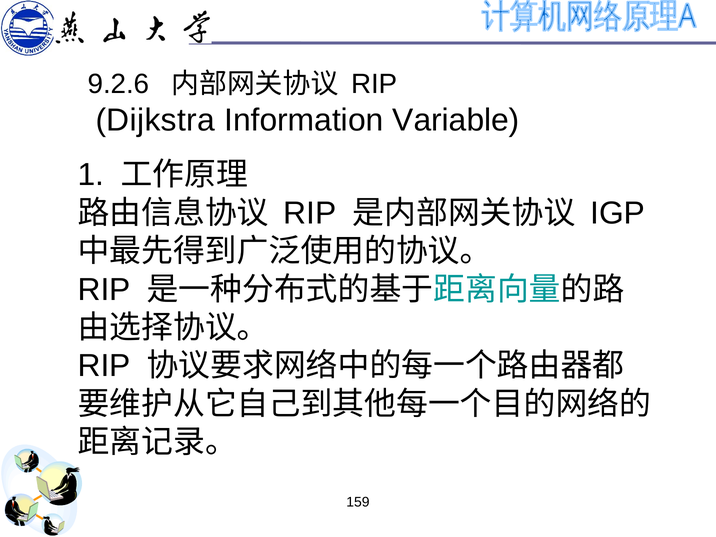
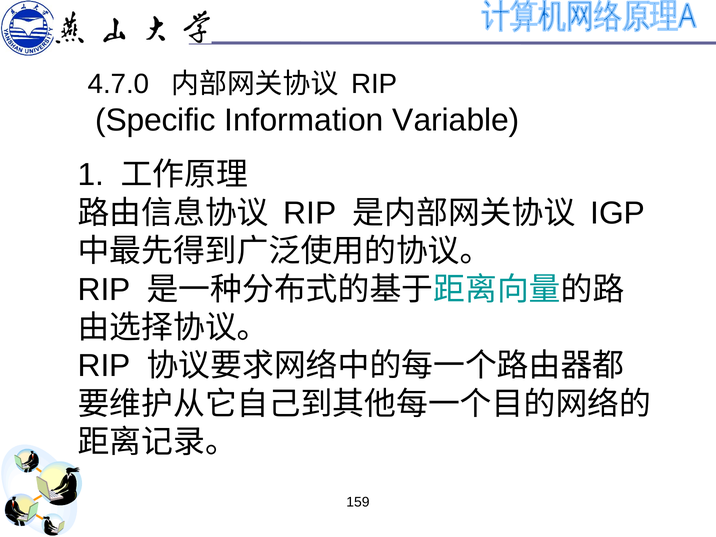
9.2.6: 9.2.6 -> 4.7.0 (118, 84)
Dijkstra: Dijkstra -> Specific (155, 120)
